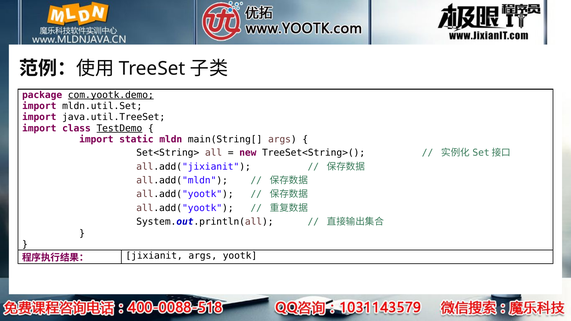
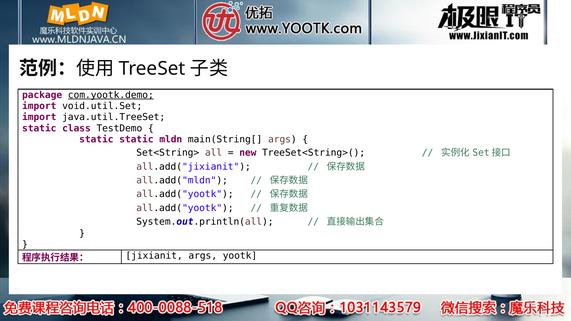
mldn.util.Set: mldn.util.Set -> void.util.Set (102, 106)
import: import -> static (39, 128)
TestDemo underline: present -> none (119, 128)
import: import -> static (96, 140)
